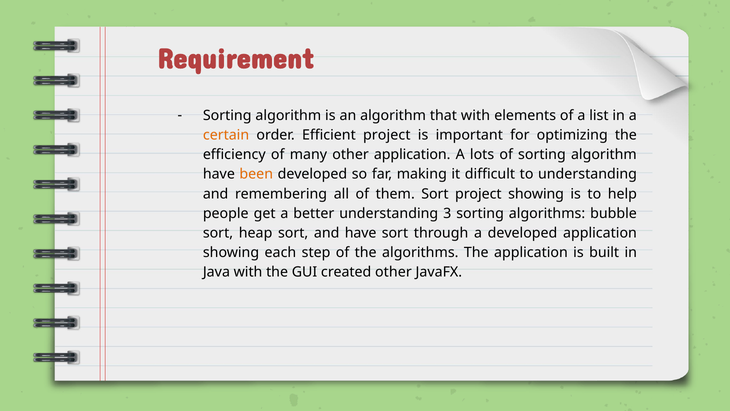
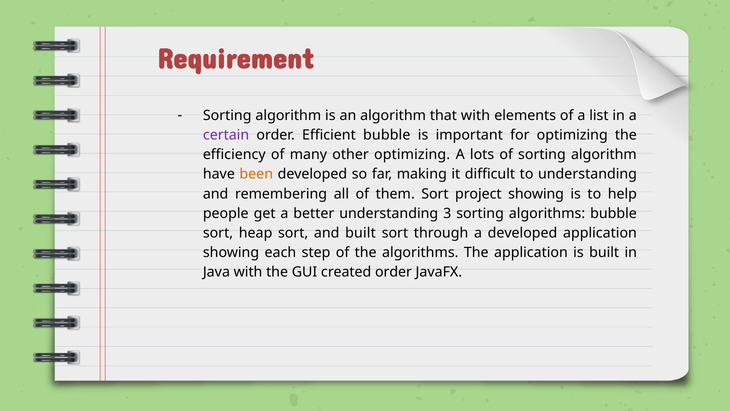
certain colour: orange -> purple (226, 135)
Efficient project: project -> bubble (387, 135)
other application: application -> optimizing (412, 155)
and have: have -> built (360, 233)
created other: other -> order (393, 272)
